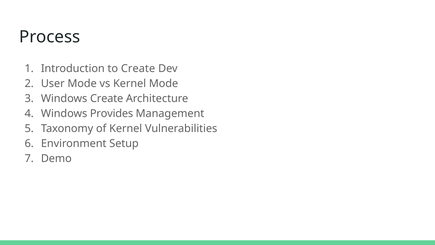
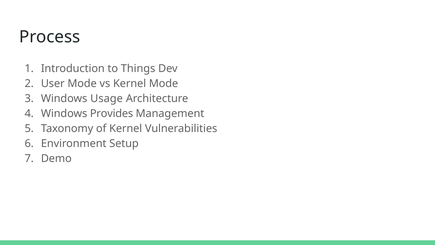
to Create: Create -> Things (138, 68)
Windows Create: Create -> Usage (107, 98)
